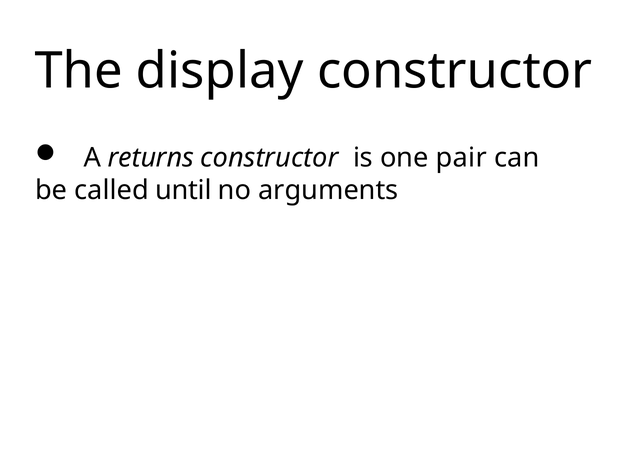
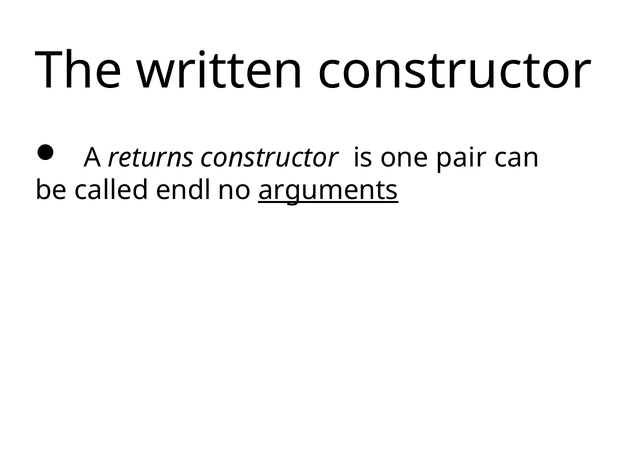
display: display -> written (220, 71)
until: until -> endl (183, 190)
arguments underline: none -> present (328, 190)
